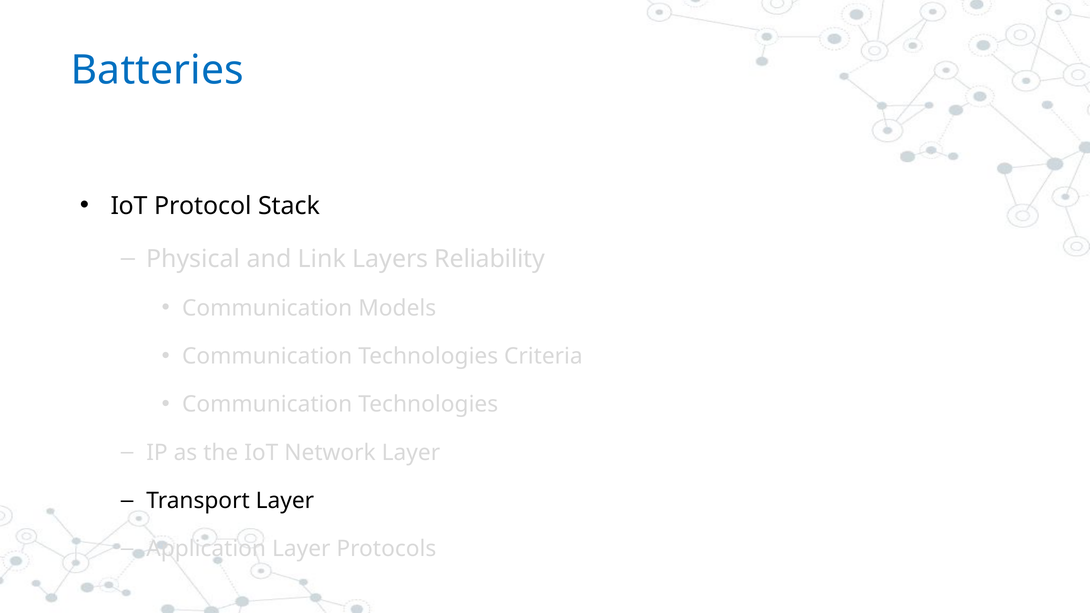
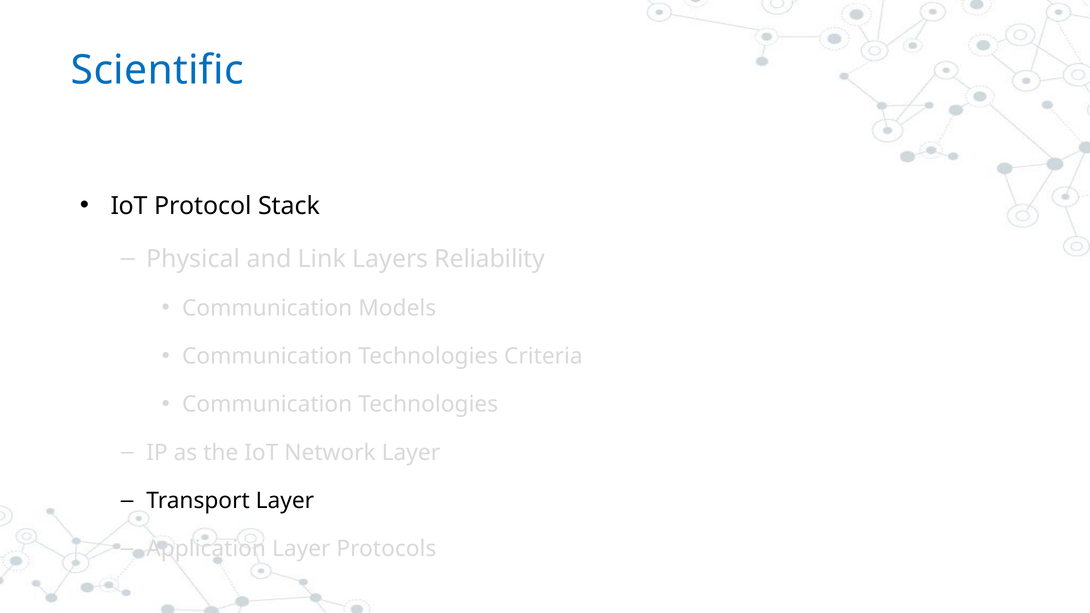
Batteries: Batteries -> Scientific (157, 70)
